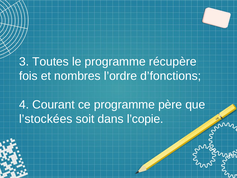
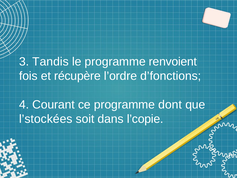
Toutes: Toutes -> Tandis (50, 62)
récupère: récupère -> renvoient (173, 62)
nombres: nombres -> récupère (77, 76)
père: père -> dont (170, 105)
